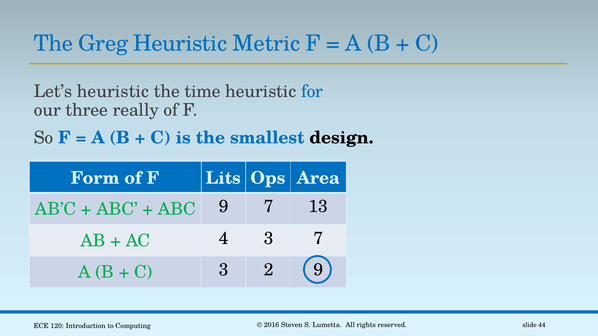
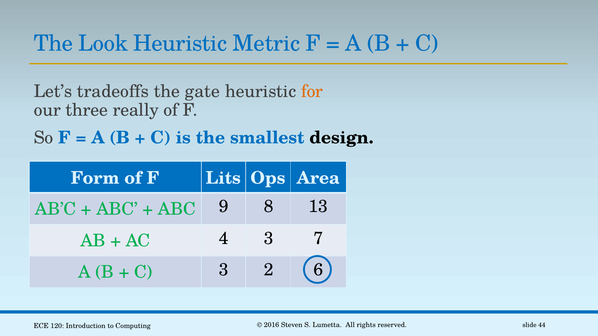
Greg: Greg -> Look (103, 44)
Let’s heuristic: heuristic -> tradeoffs (113, 92)
time: time -> gate (202, 92)
for colour: blue -> orange (312, 92)
9 7: 7 -> 8 (269, 207)
2 9: 9 -> 6 (318, 270)
